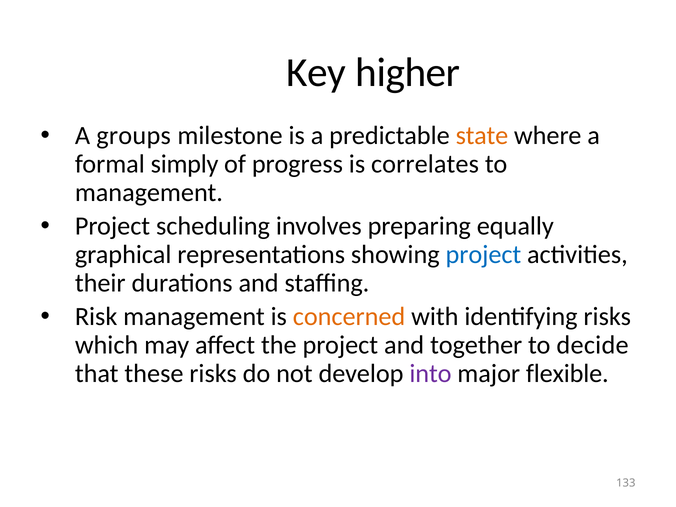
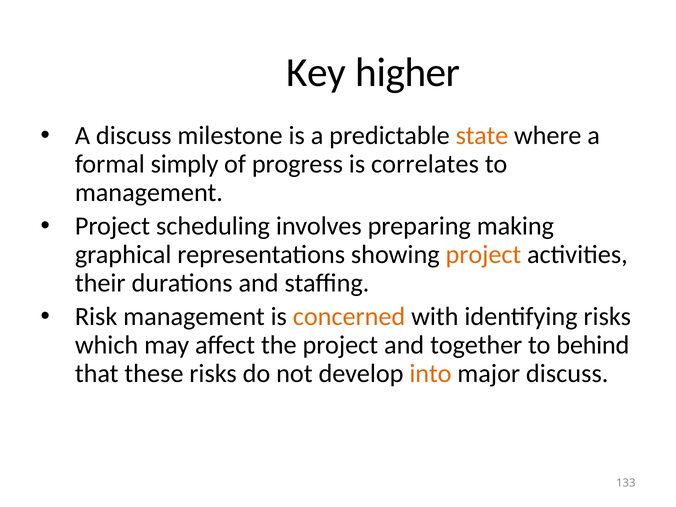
A groups: groups -> discuss (134, 136)
equally: equally -> making (515, 226)
project colour: blue -> orange (483, 255)
decide: decide -> behind (593, 345)
into colour: purple -> orange (430, 373)
major flexible: flexible -> discuss (567, 373)
